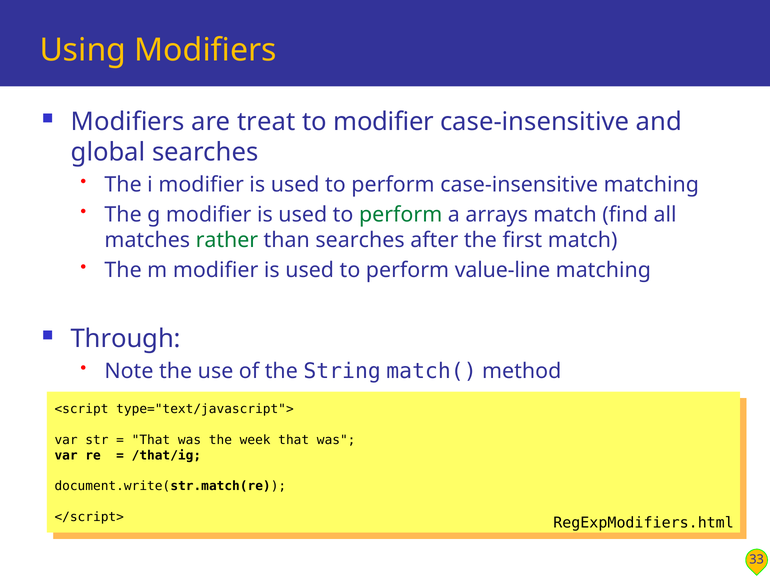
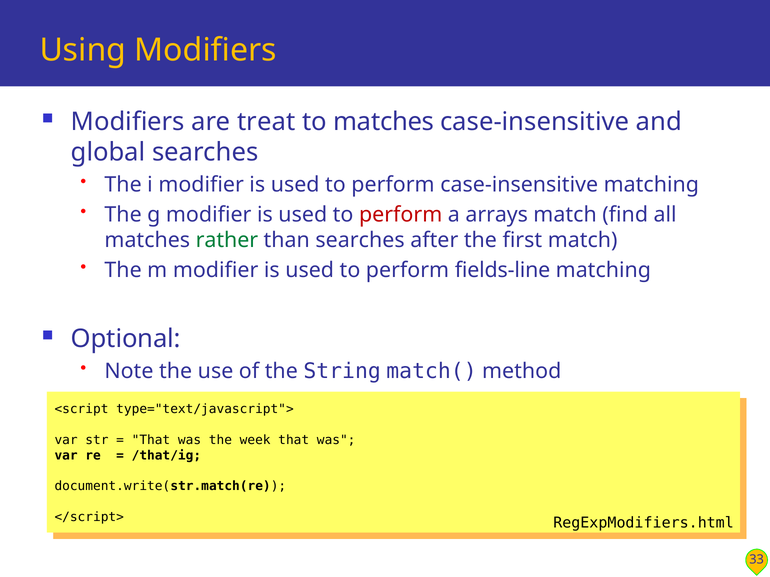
to modifier: modifier -> matches (384, 122)
perform colour: green -> red (401, 215)
value-line: value-line -> fields-line (503, 270)
Through: Through -> Optional (126, 339)
